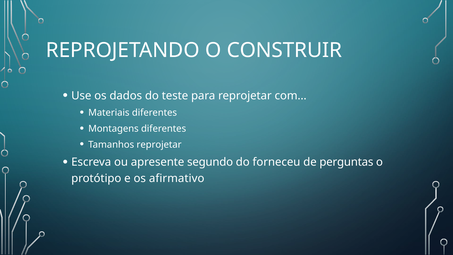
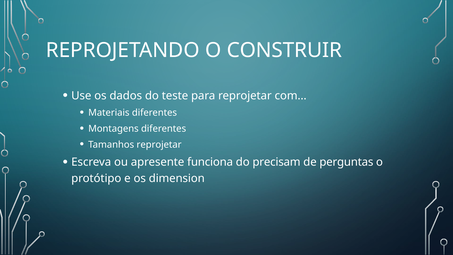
segundo: segundo -> funciona (210, 162)
forneceu: forneceu -> precisam (277, 162)
afirmativo: afirmativo -> dimension (177, 178)
